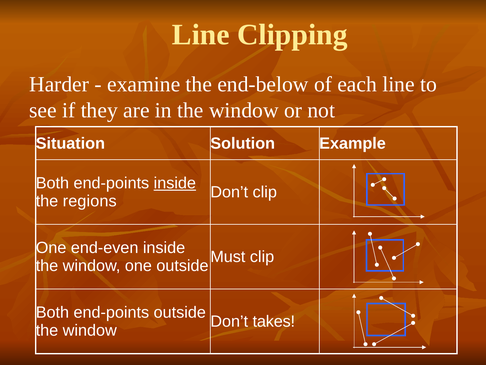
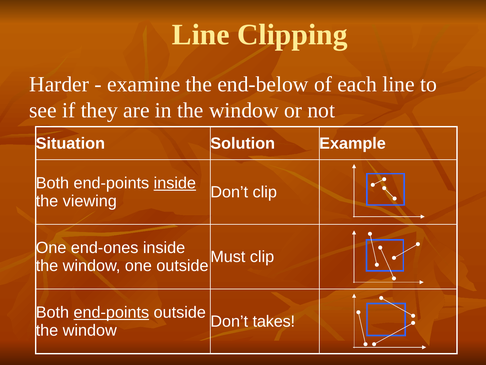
regions: regions -> viewing (90, 201)
end-even: end-even -> end-ones (105, 248)
end-points underline: none -> present (111, 312)
